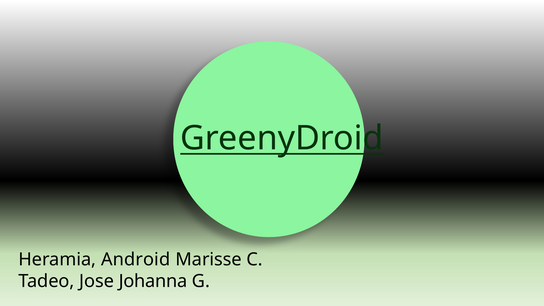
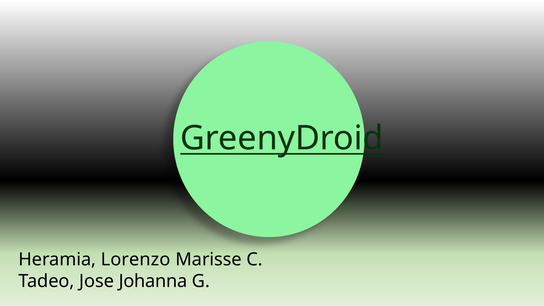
Android: Android -> Lorenzo (136, 260)
